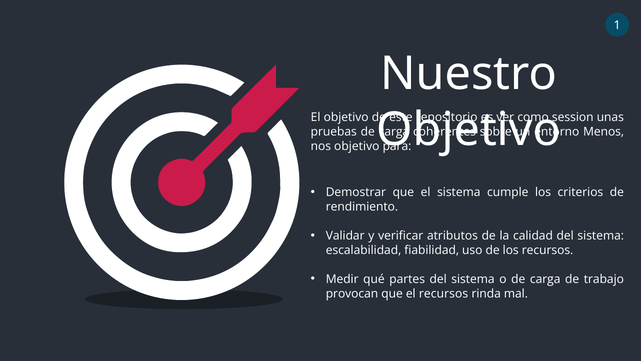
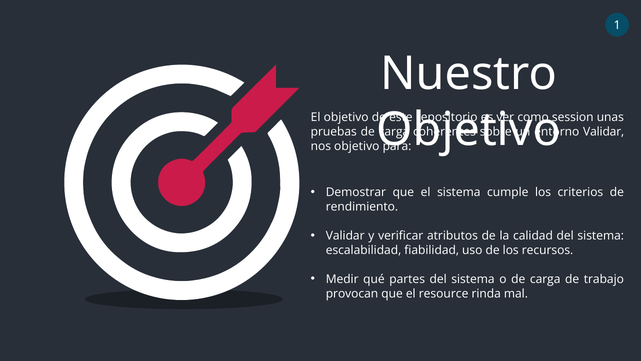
Menos: Menos -> Validar (604, 132)
el recursos: recursos -> resource (444, 293)
